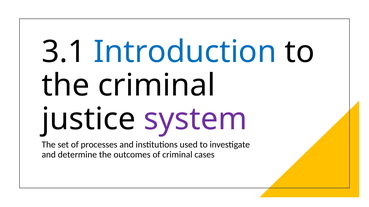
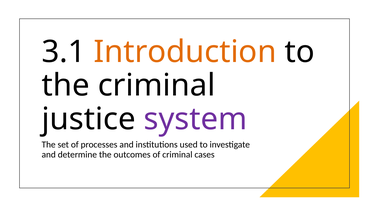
Introduction colour: blue -> orange (185, 52)
